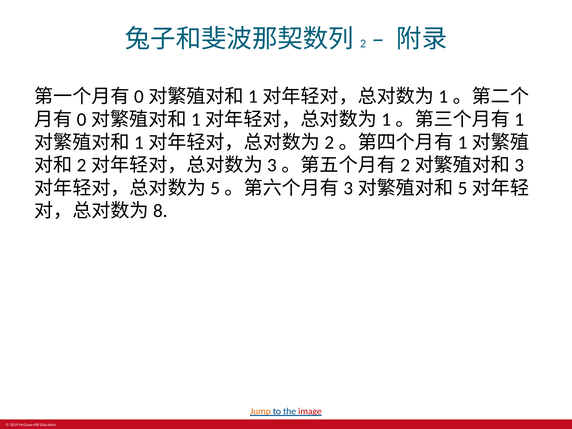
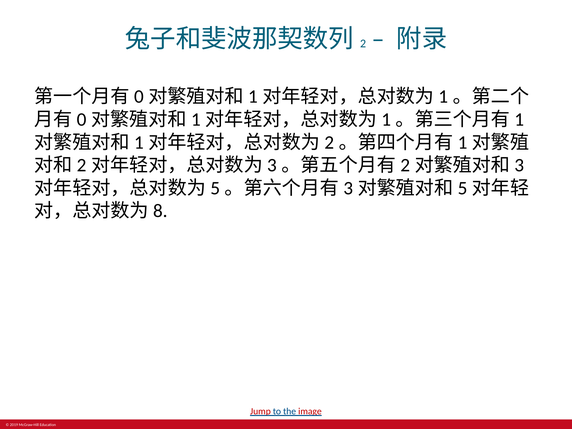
Jump colour: orange -> red (260, 411)
